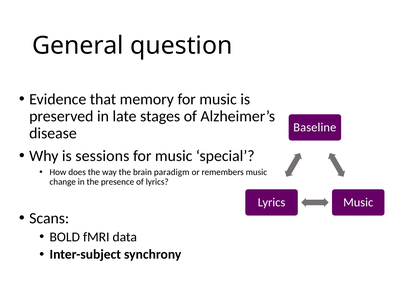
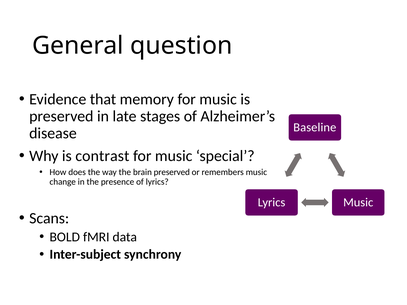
sessions: sessions -> contrast (102, 156)
brain paradigm: paradigm -> preserved (172, 172)
